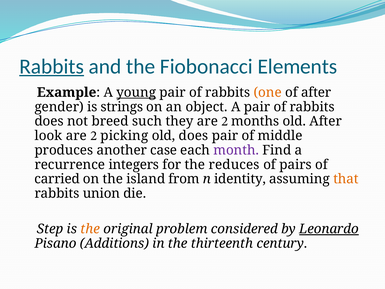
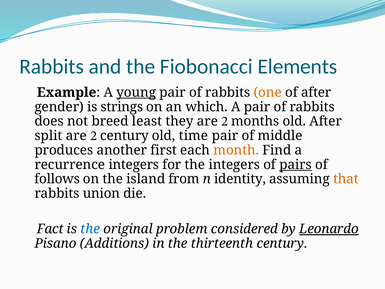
Rabbits underline: present -> none (52, 66)
object: object -> which (207, 107)
such: such -> least (147, 121)
look: look -> split (48, 136)
picking: picking -> century (124, 136)
old does: does -> time (194, 136)
case: case -> first (164, 150)
month colour: purple -> orange (236, 150)
the reduces: reduces -> integers (234, 164)
pairs underline: none -> present (296, 164)
carried: carried -> follows (57, 179)
Step: Step -> Fact (50, 229)
the colour: orange -> blue (90, 229)
